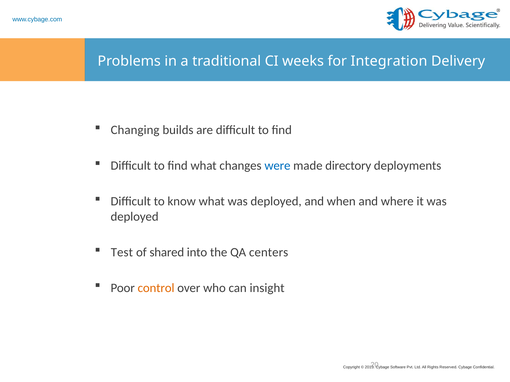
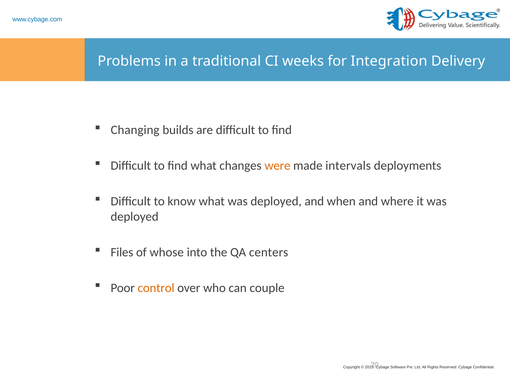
were colour: blue -> orange (277, 166)
directory: directory -> intervals (348, 166)
Test: Test -> Files (122, 253)
shared: shared -> whose (167, 253)
insight: insight -> couple (267, 288)
